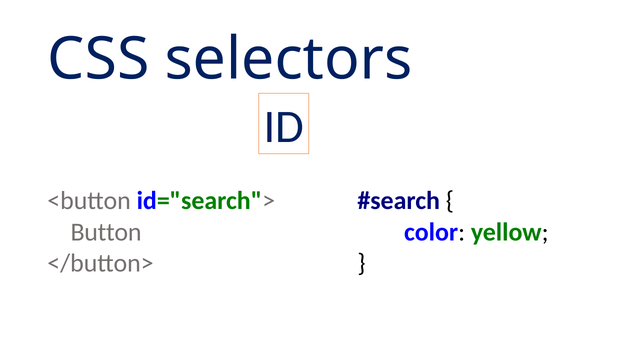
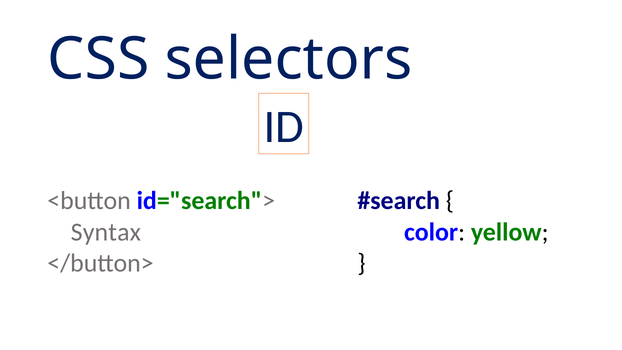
Button: Button -> Syntax (106, 232)
